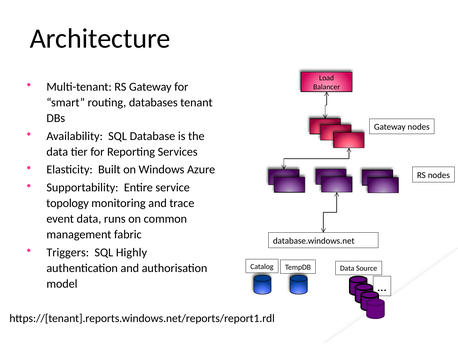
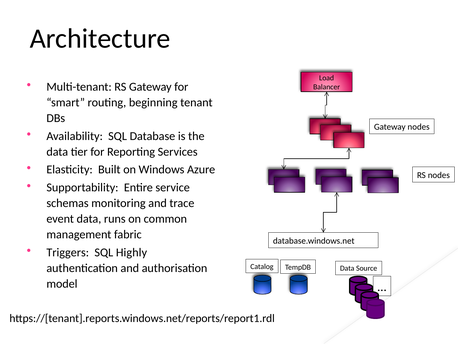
databases: databases -> beginning (153, 102)
topology: topology -> schemas (68, 203)
